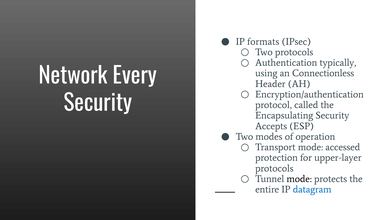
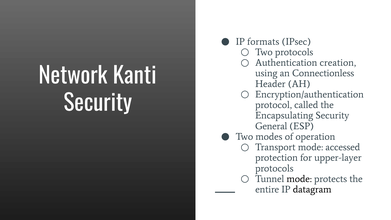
typically: typically -> creation (338, 63)
Every: Every -> Kanti (135, 76)
Accepts: Accepts -> General (271, 126)
datagram colour: blue -> black (312, 189)
